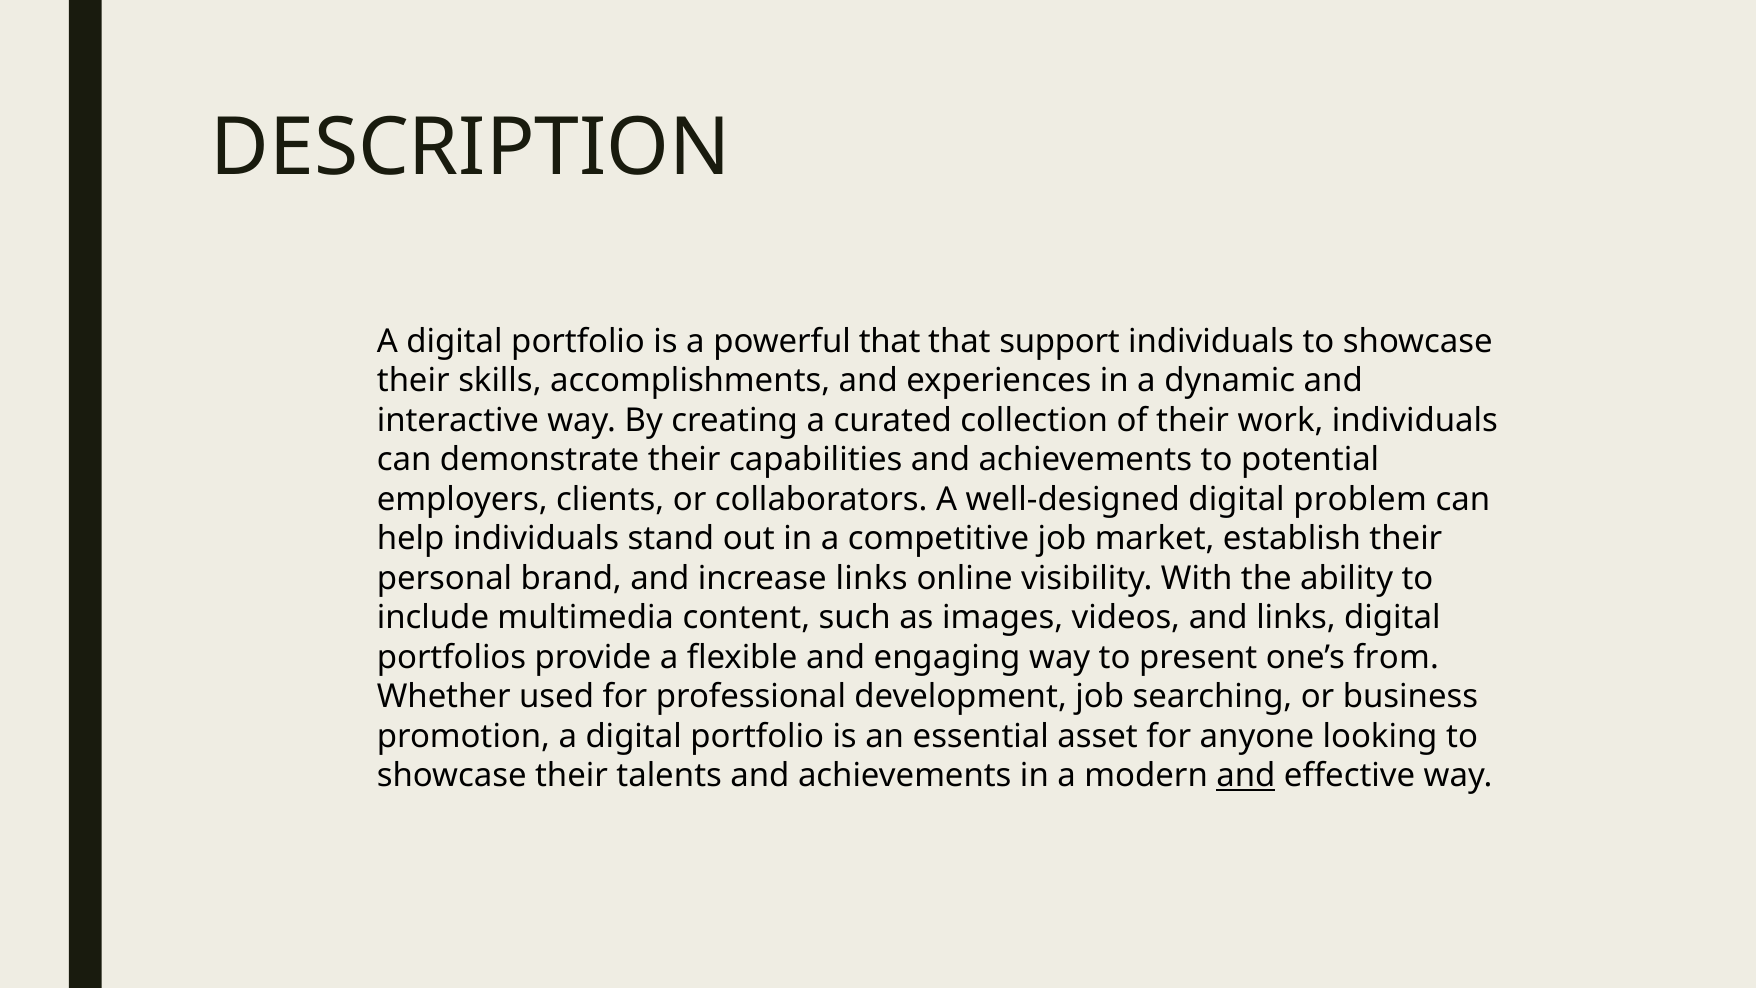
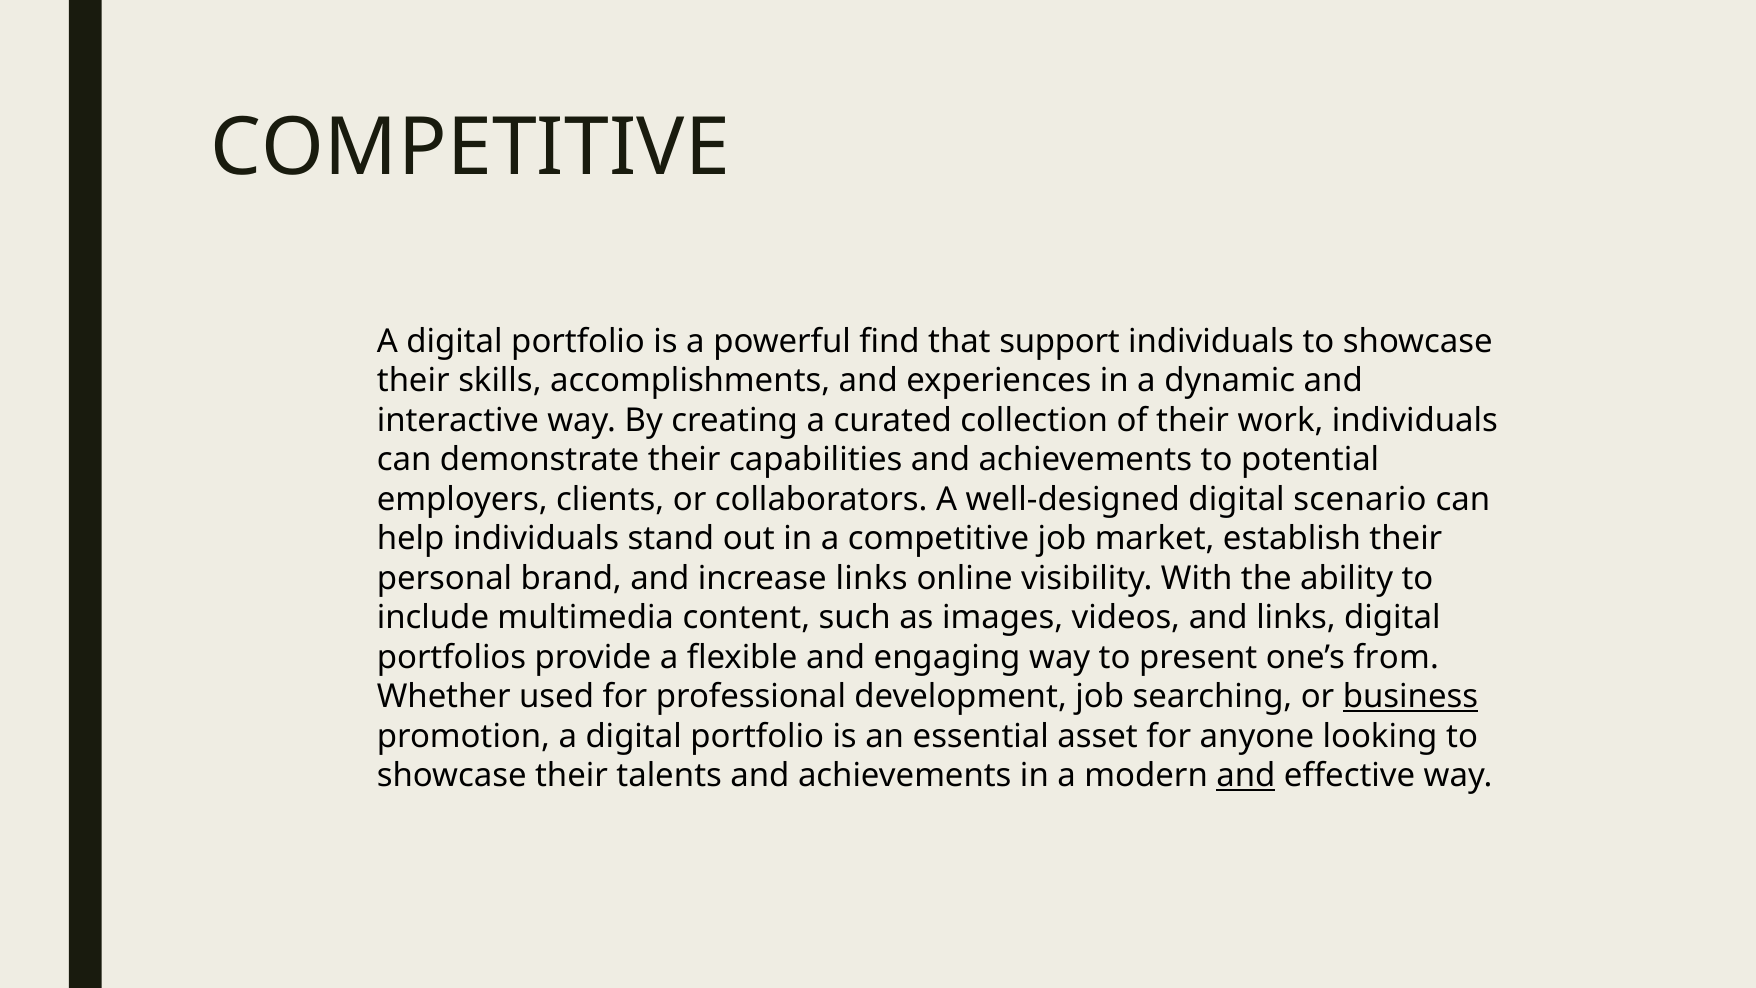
DESCRIPTION: DESCRIPTION -> COMPETITIVE (470, 148)
powerful that: that -> find (890, 341)
problem: problem -> scenario (1360, 499)
business underline: none -> present (1410, 697)
